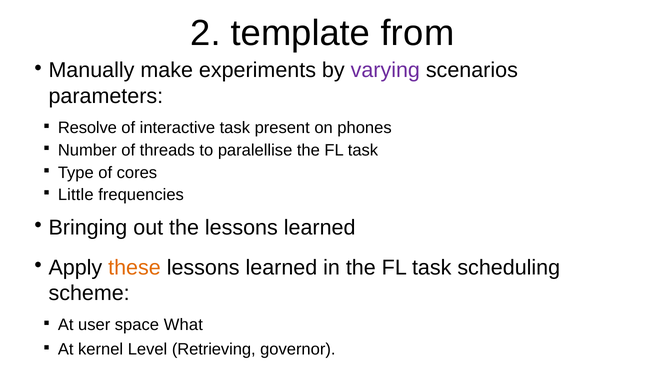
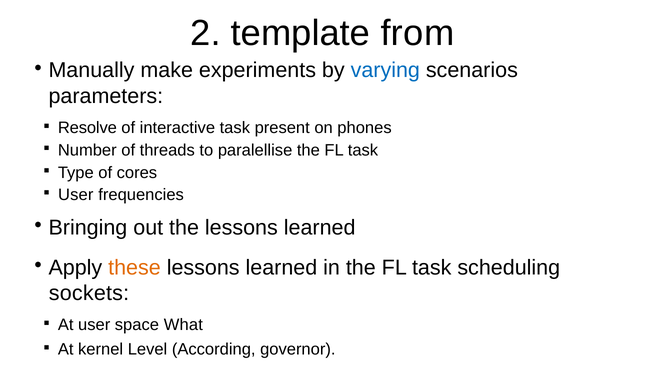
varying colour: purple -> blue (385, 70)
Little: Little -> User (76, 195)
scheme: scheme -> sockets (89, 293)
Retrieving: Retrieving -> According (214, 350)
